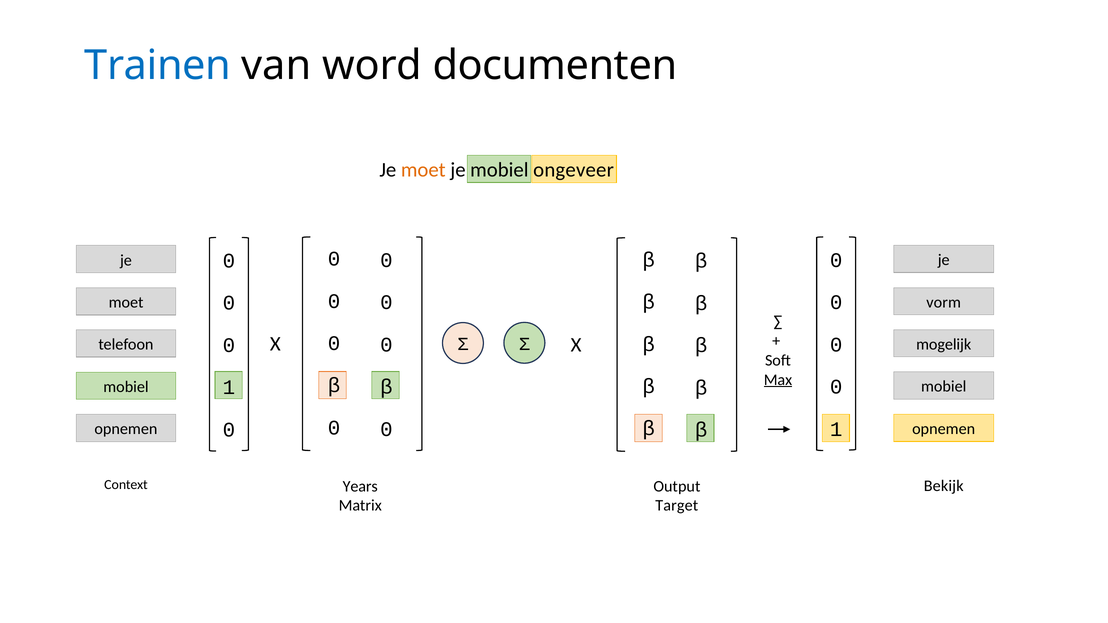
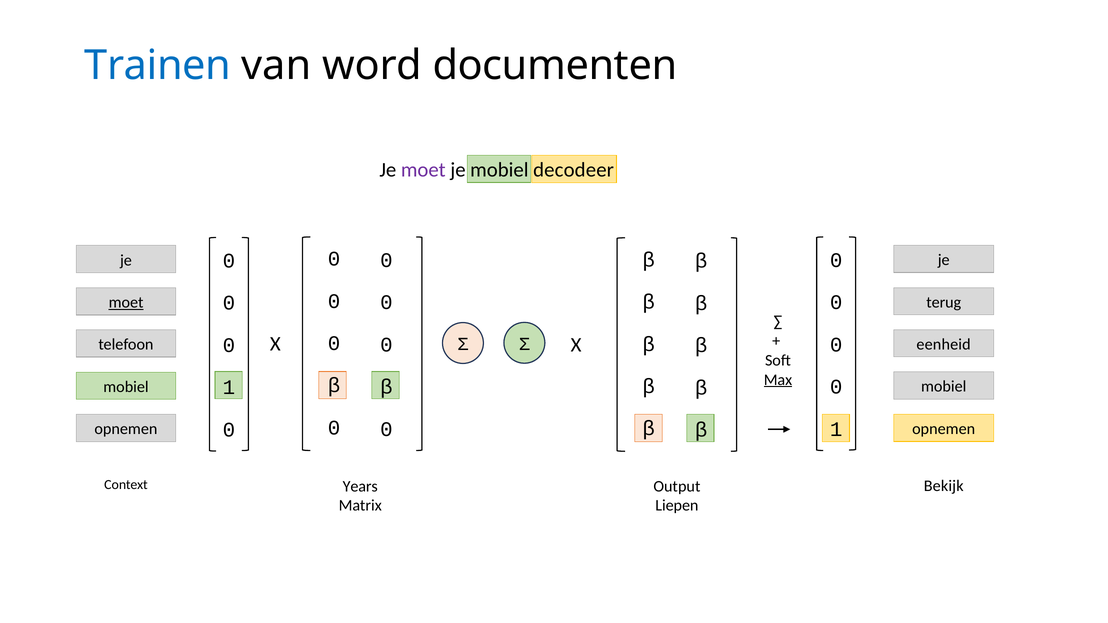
moet colour: orange -> purple (423, 170)
ongeveer: ongeveer -> decodeer (574, 170)
vorm: vorm -> terug (944, 302)
moet underline: none -> present (126, 303)
mogelijk: mogelijk -> eenheid (944, 344)
Target: Target -> Liepen (677, 506)
